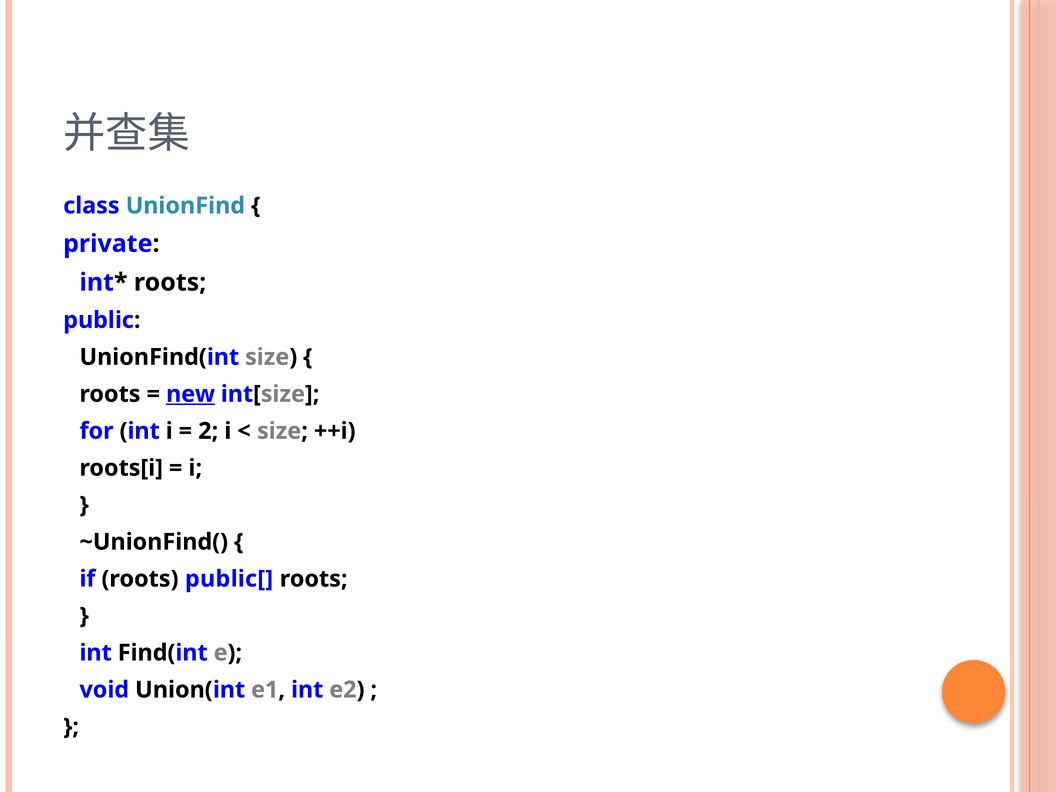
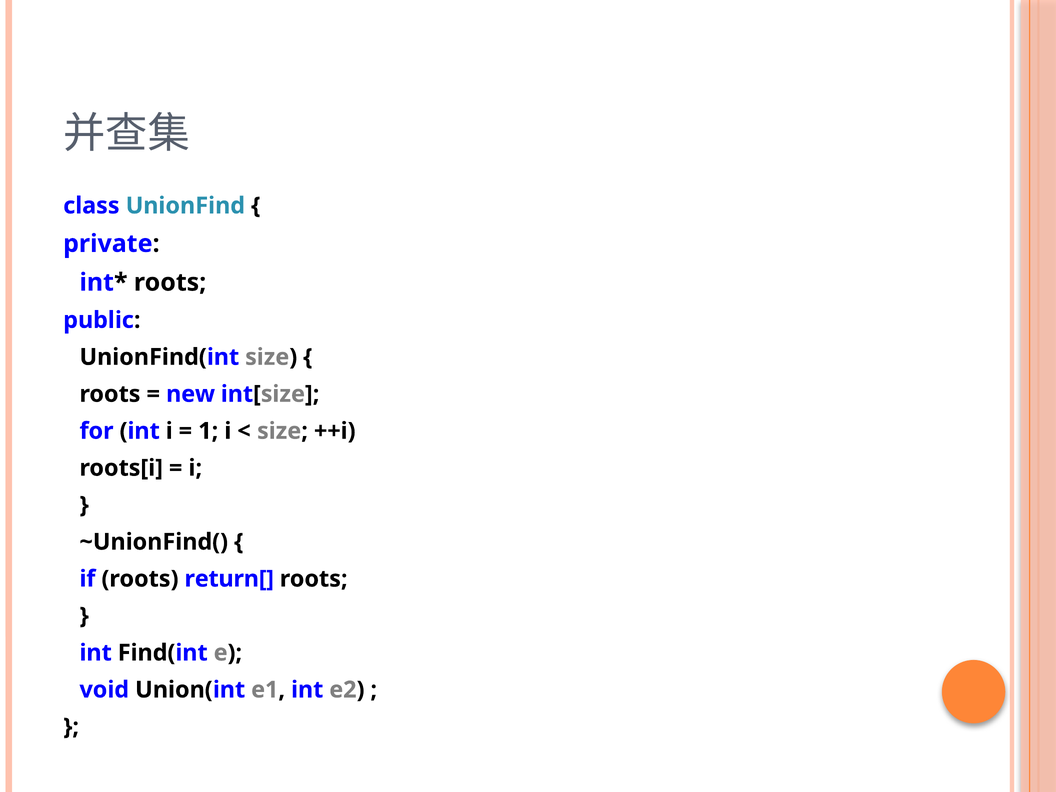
new underline: present -> none (191, 394)
2: 2 -> 1 (208, 431)
public[: public[ -> return[ (229, 579)
